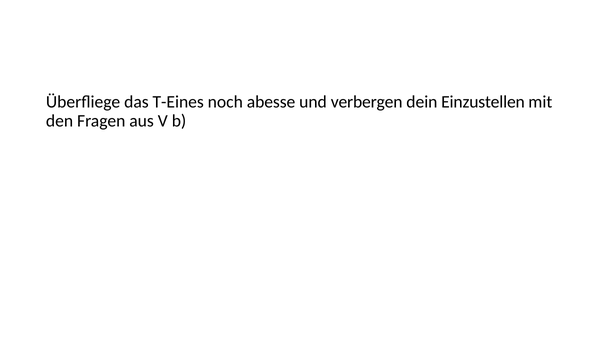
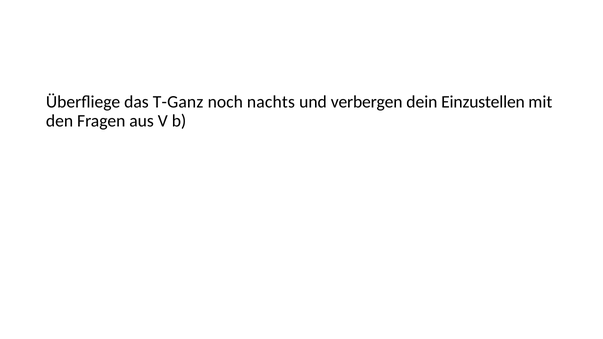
T-Eines: T-Eines -> T-Ganz (178, 102)
abesse: abesse -> nachts (271, 102)
